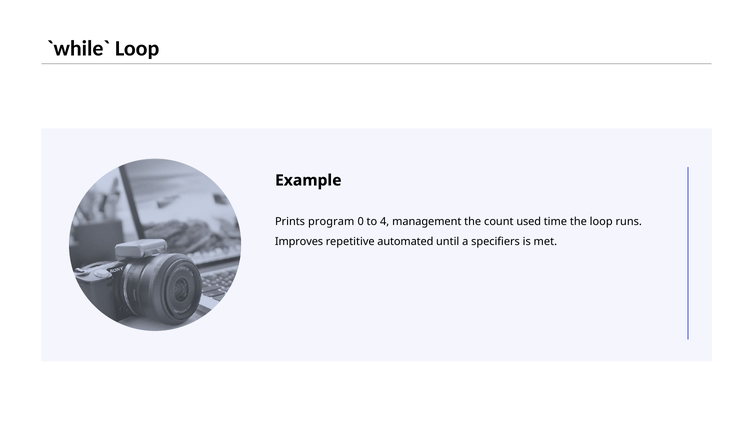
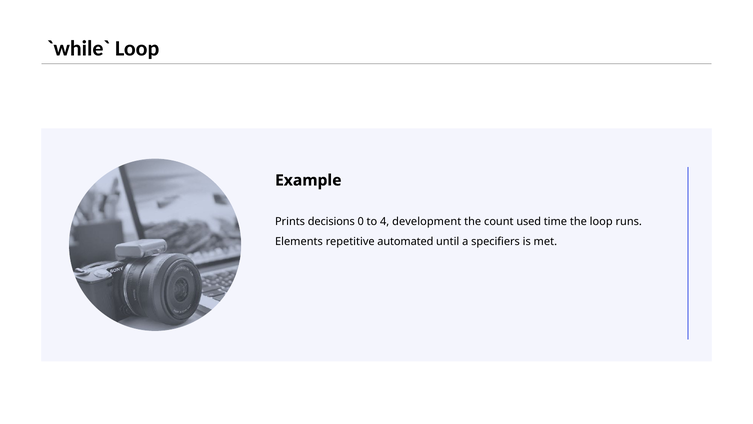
program: program -> decisions (331, 221)
management: management -> development (427, 221)
Improves: Improves -> Elements (299, 241)
